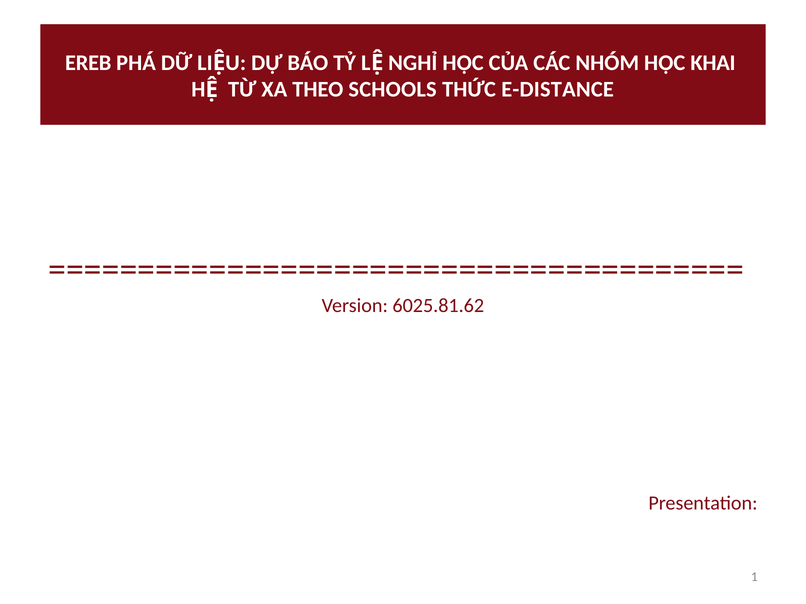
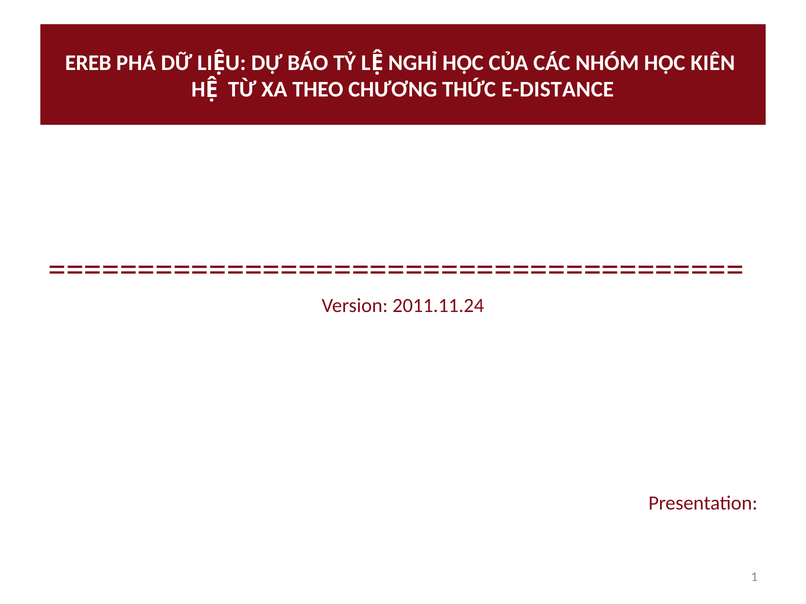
KHAI: KHAI -> KIÊN (713, 63)
SCHOOLS: SCHOOLS -> CHƯƠNG (393, 90)
6025.81.62: 6025.81.62 -> 2011.11.24 (438, 306)
